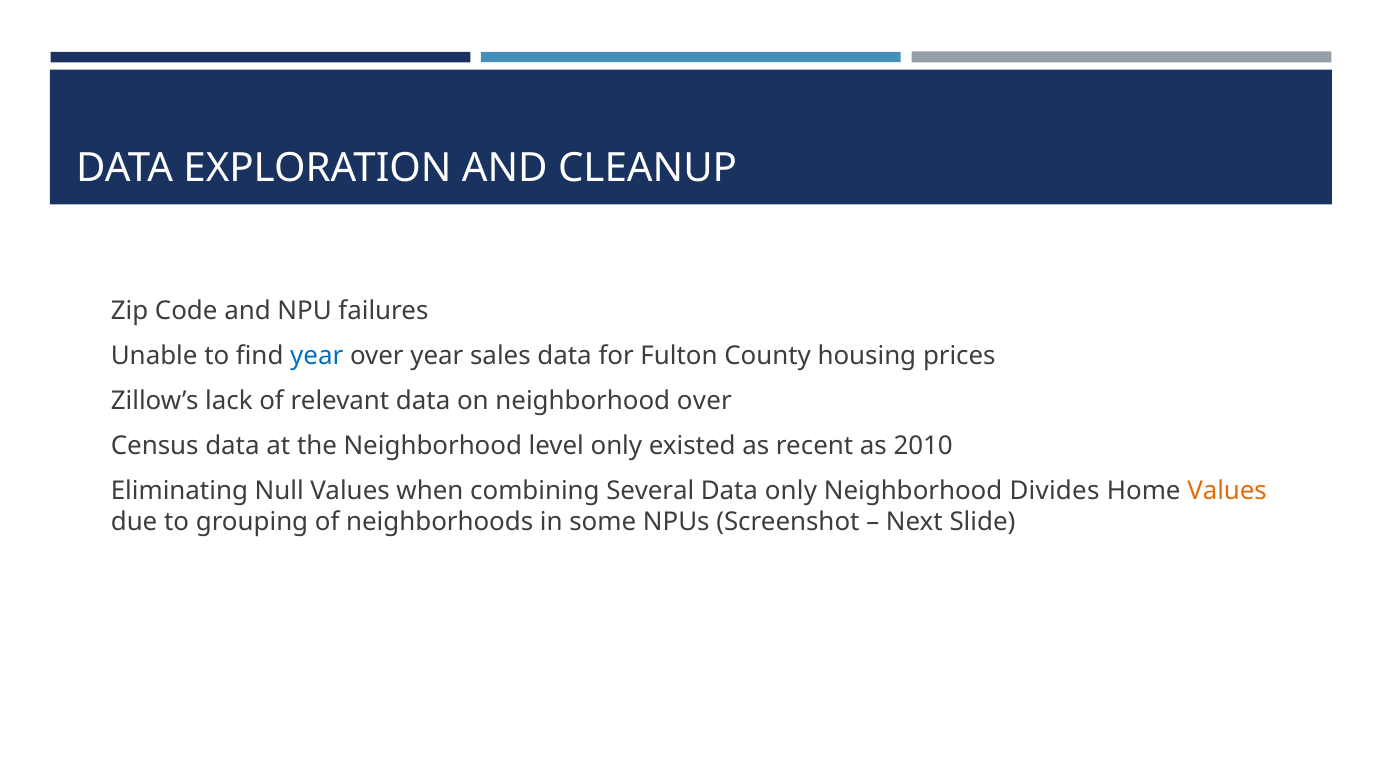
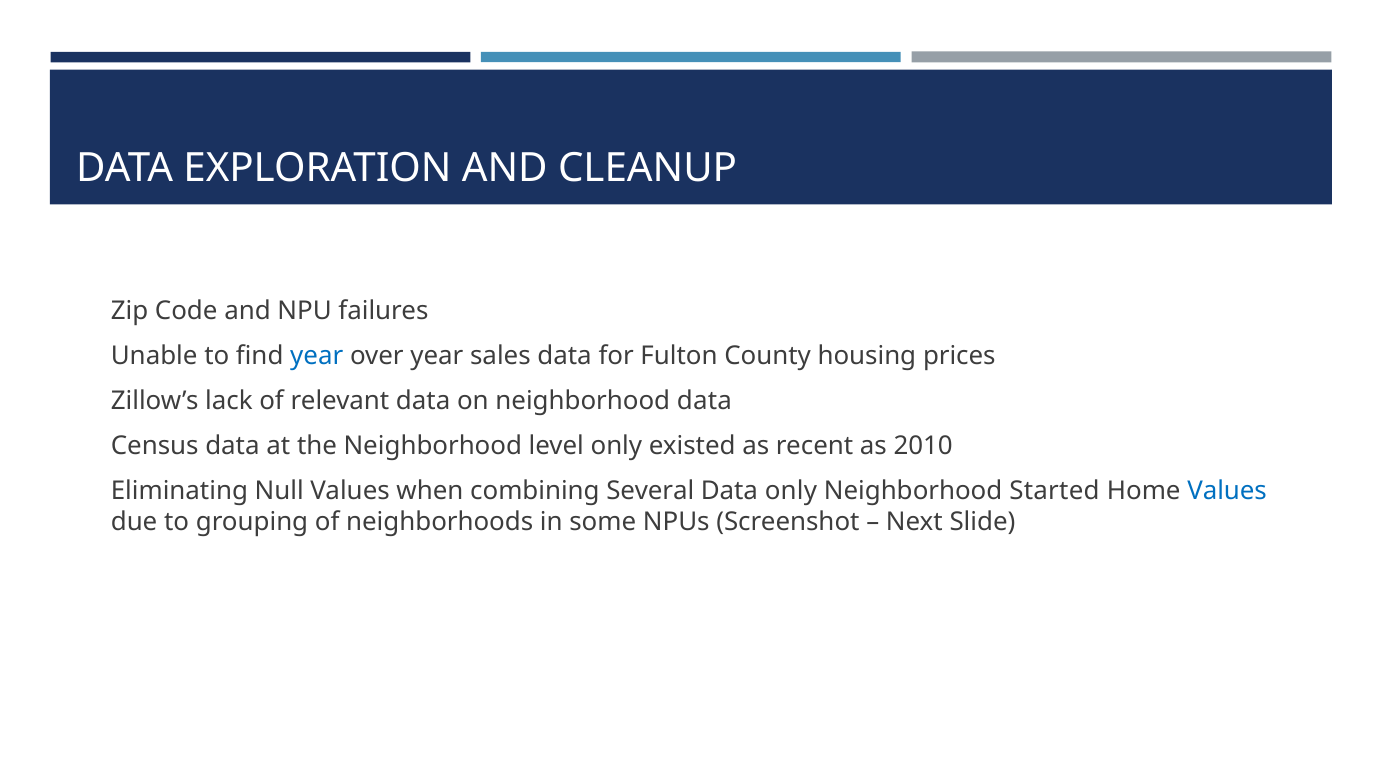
neighborhood over: over -> data (704, 401)
Divides: Divides -> Started (1054, 491)
Values colour: orange -> blue (1227, 491)
